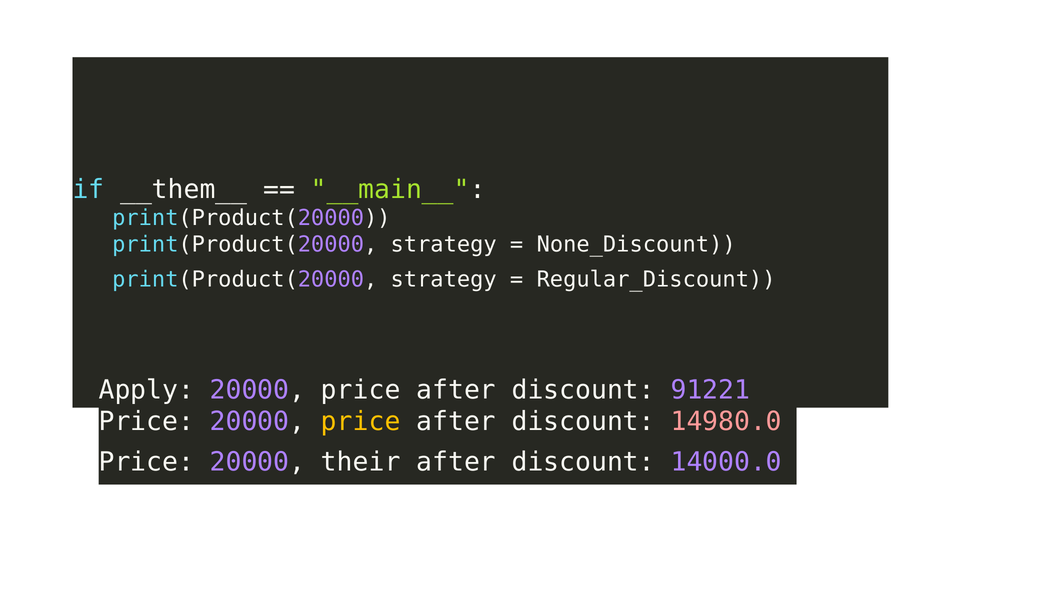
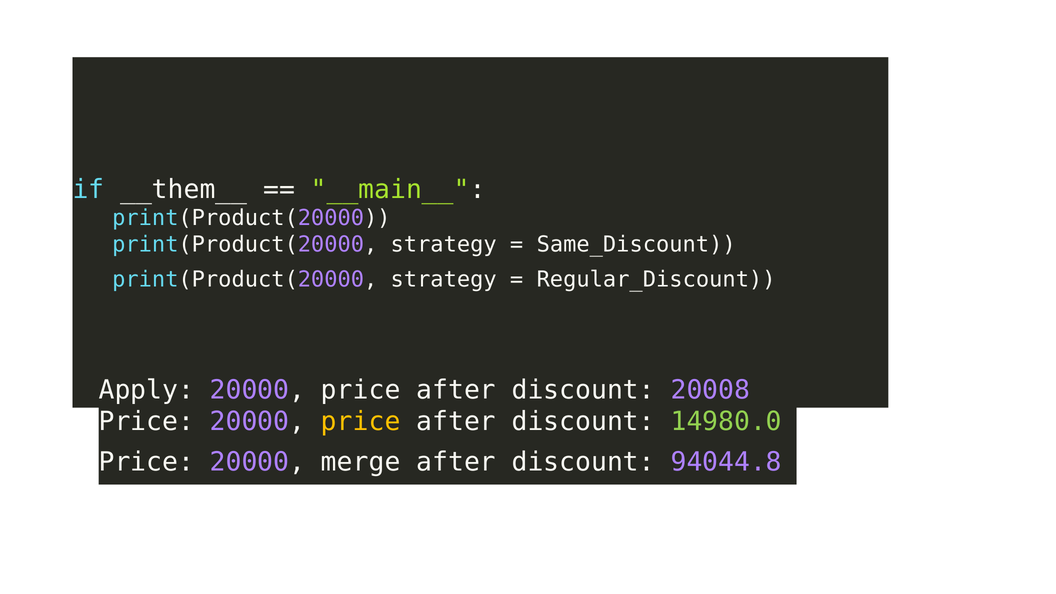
None_Discount: None_Discount -> Same_Discount (636, 245)
91221: 91221 -> 20008 (710, 390)
14980.0 colour: pink -> light green (726, 421)
their: their -> merge (361, 462)
14000.0: 14000.0 -> 94044.8 (726, 462)
